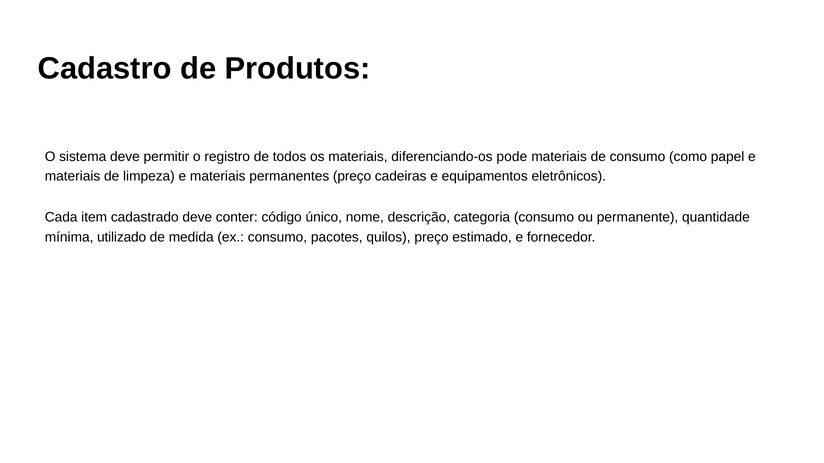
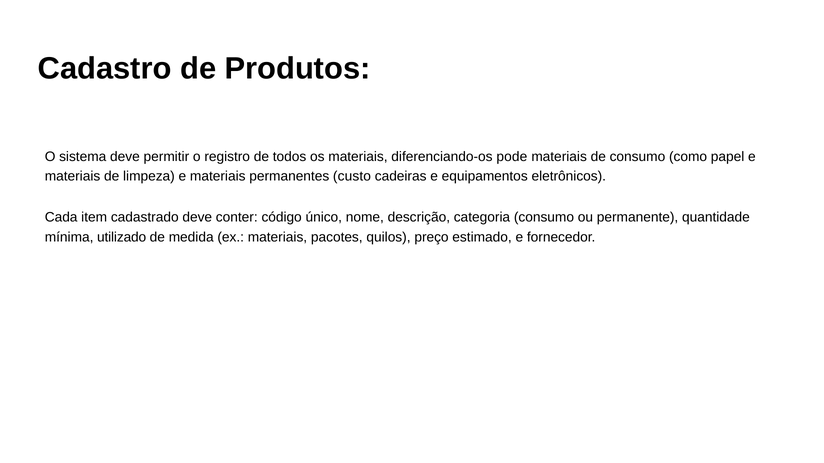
permanentes preço: preço -> custo (352, 176)
ex consumo: consumo -> materiais (277, 237)
